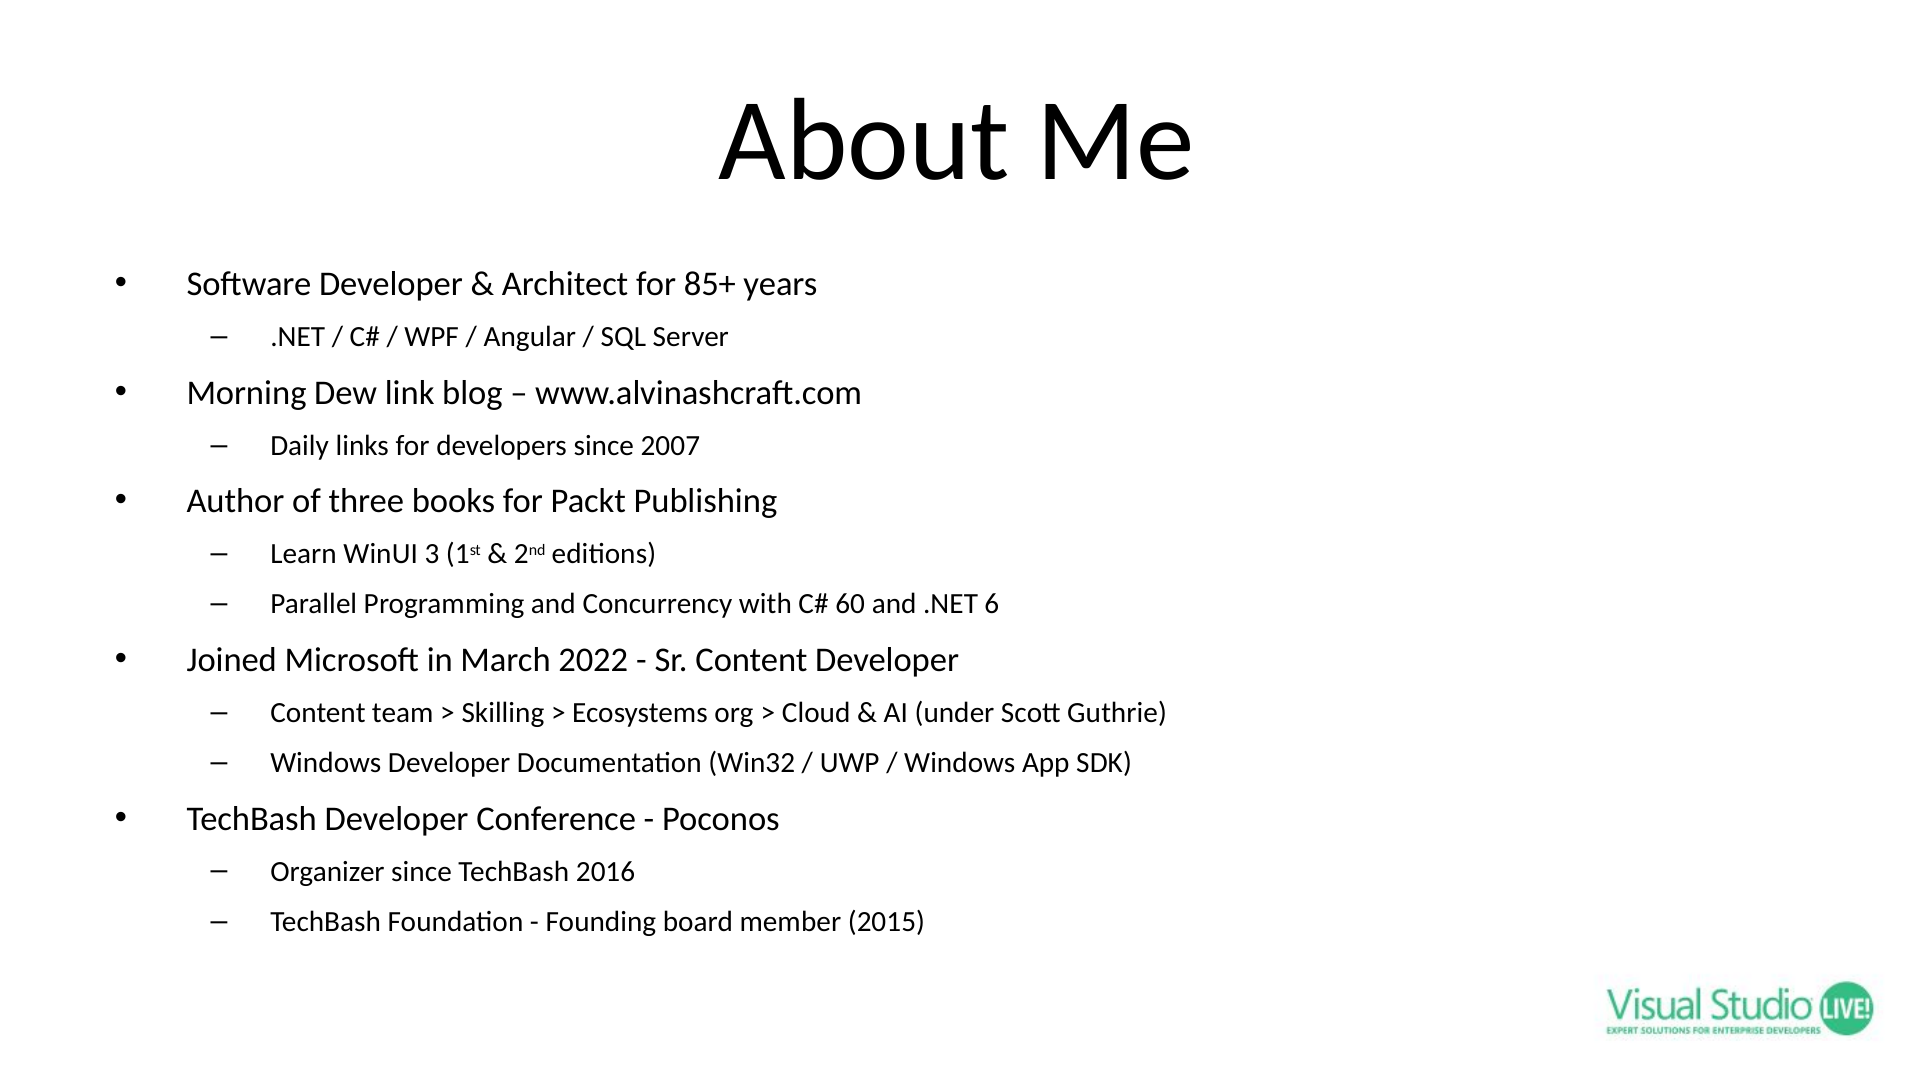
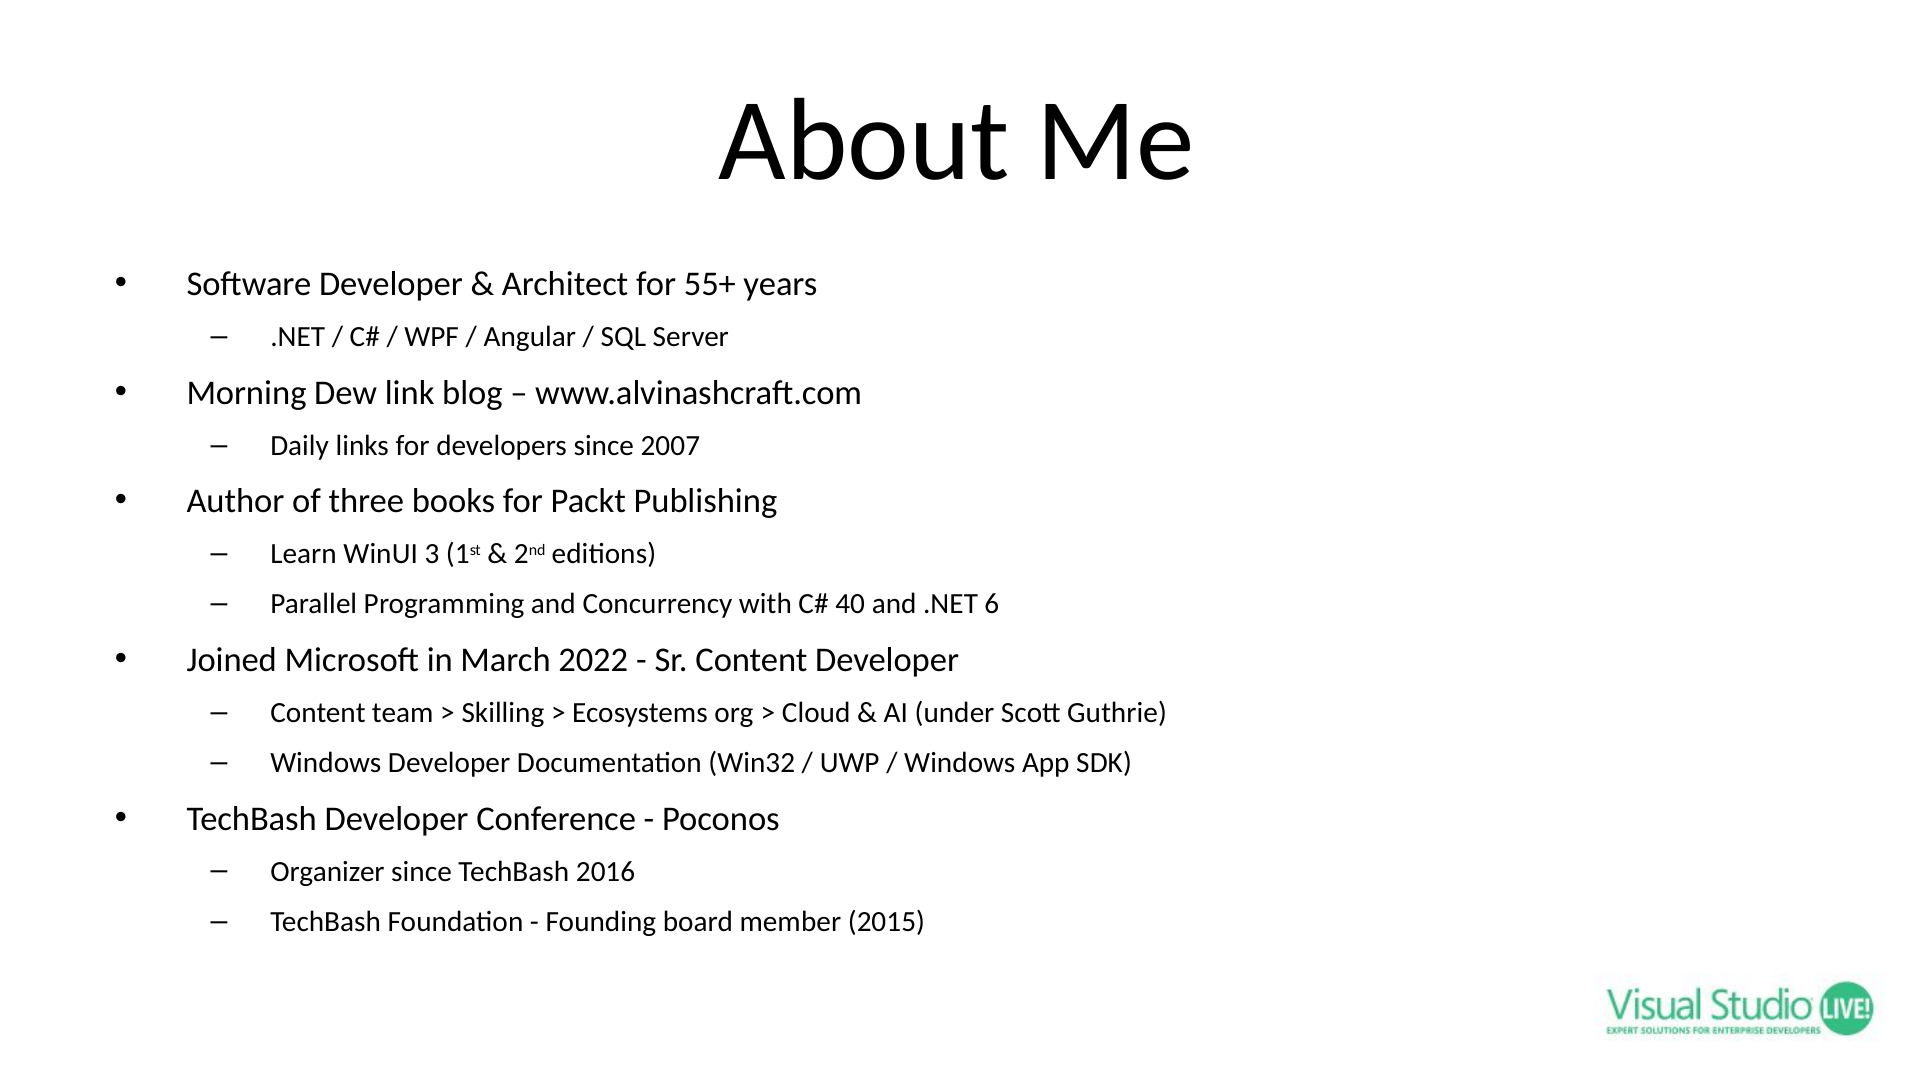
85+: 85+ -> 55+ (710, 284)
60: 60 -> 40 (850, 604)
